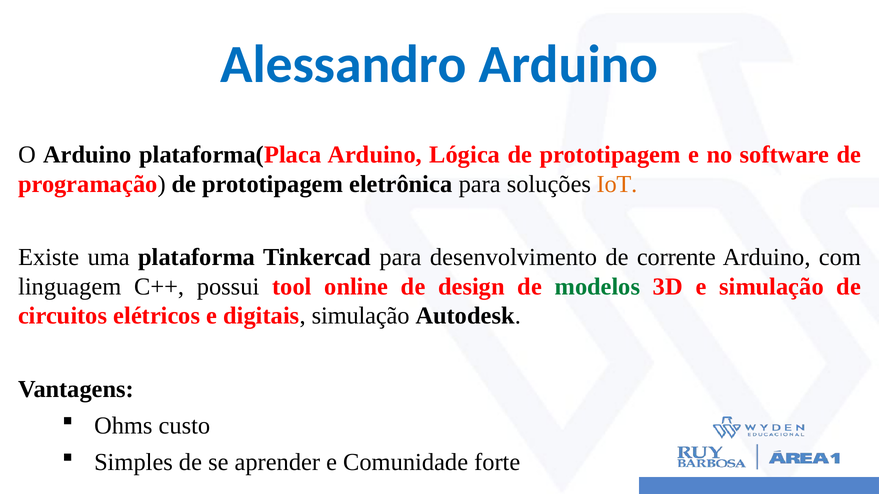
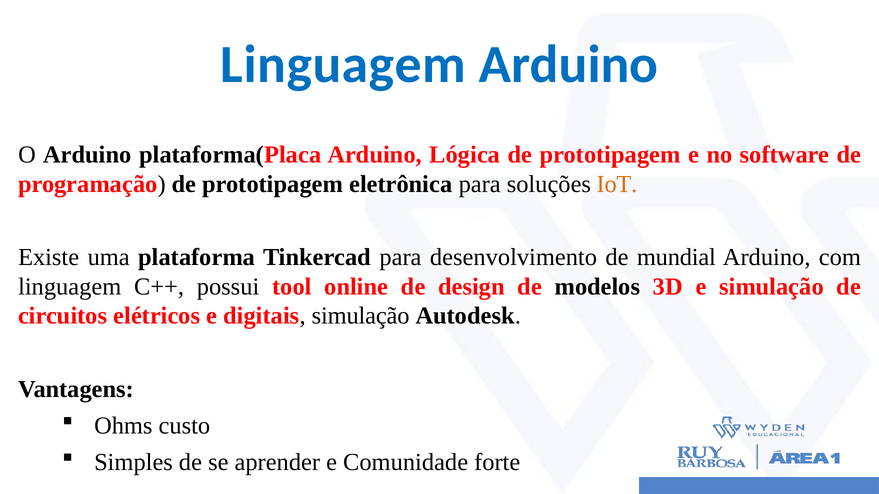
Alessandro: Alessandro -> Linguagem (343, 65)
corrente: corrente -> mundial (676, 258)
modelos colour: green -> black (597, 287)
